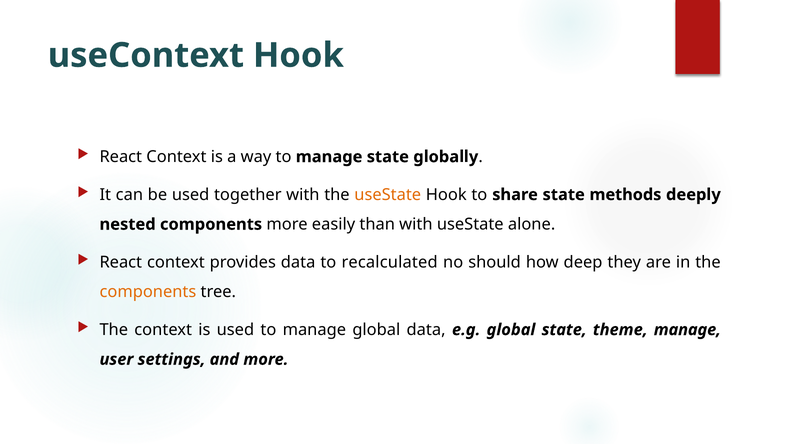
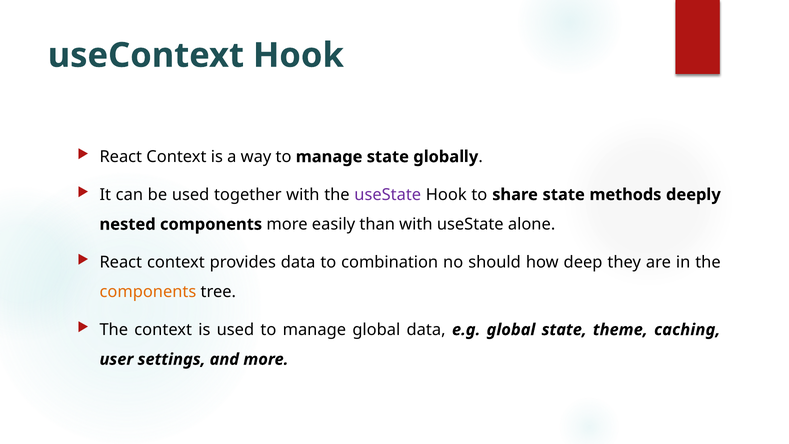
useState colour: orange -> purple (388, 195)
recalculated: recalculated -> combination (390, 262)
theme manage: manage -> caching (687, 330)
